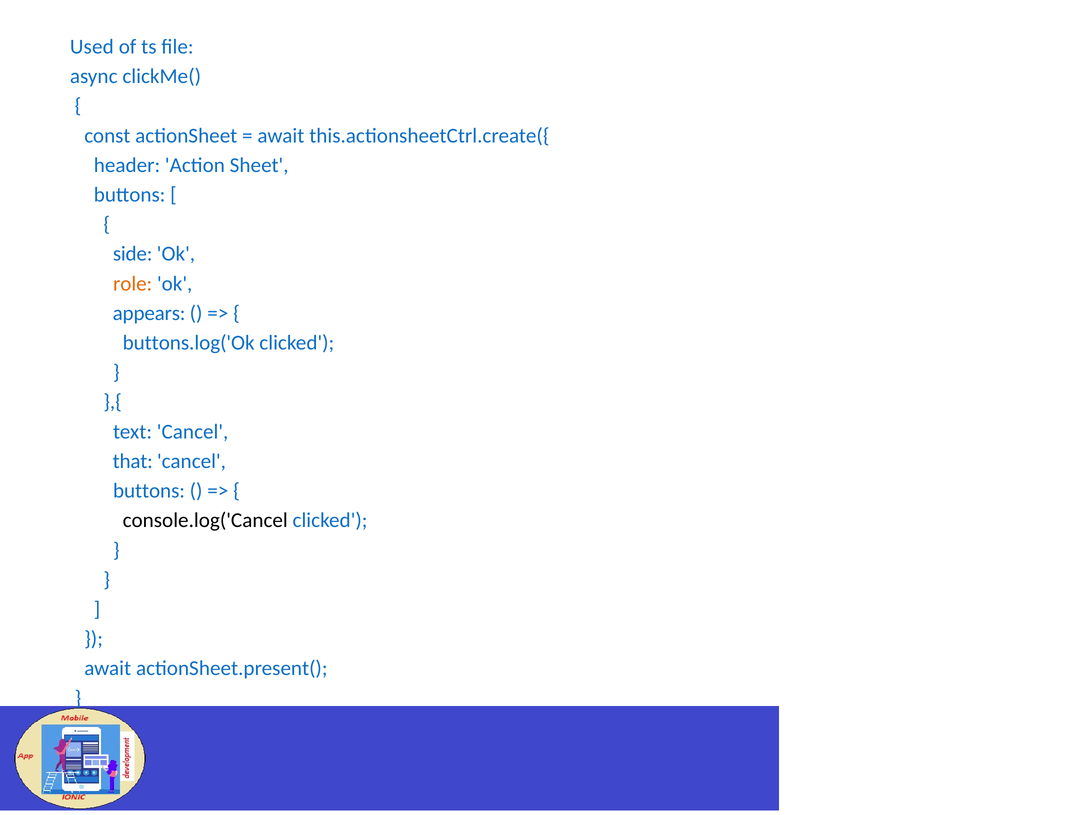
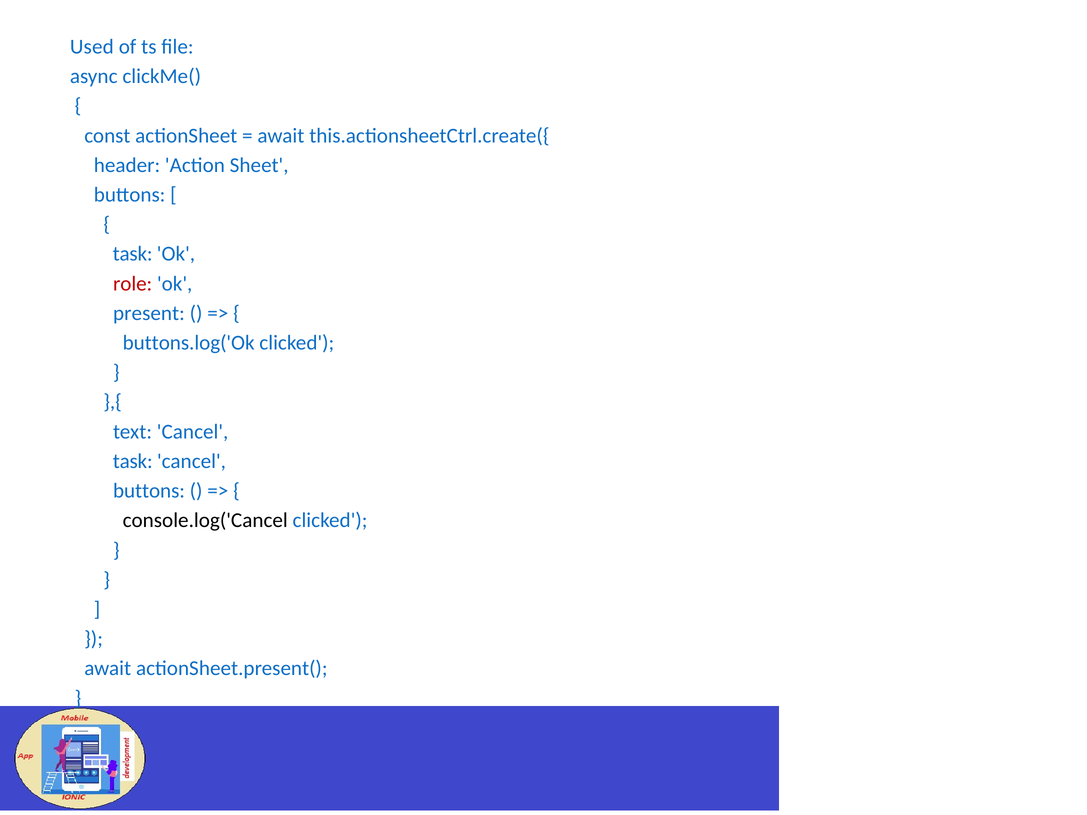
side: side -> task (133, 254)
role colour: orange -> red (133, 284)
appears: appears -> present (149, 313)
that: that -> task (133, 461)
